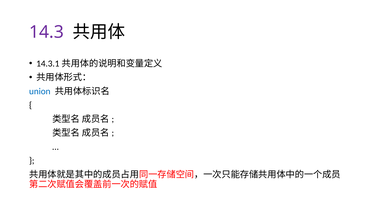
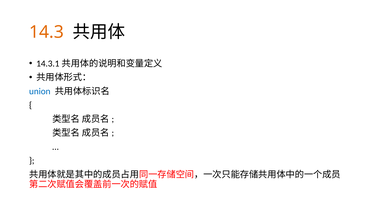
14.3 colour: purple -> orange (46, 32)
